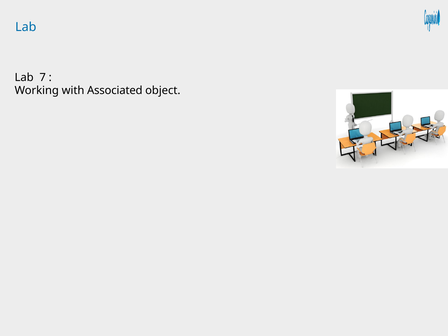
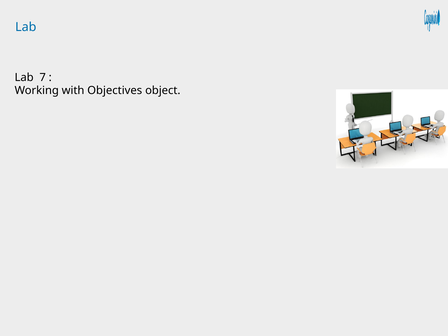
Associated: Associated -> Objectives (115, 91)
